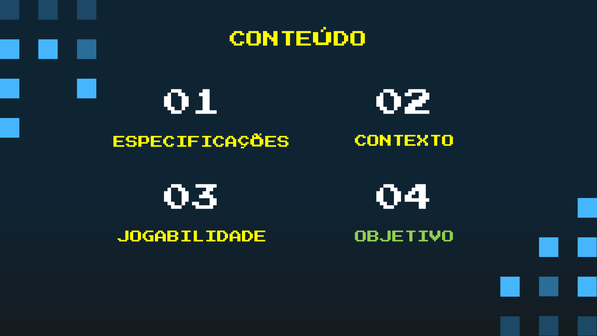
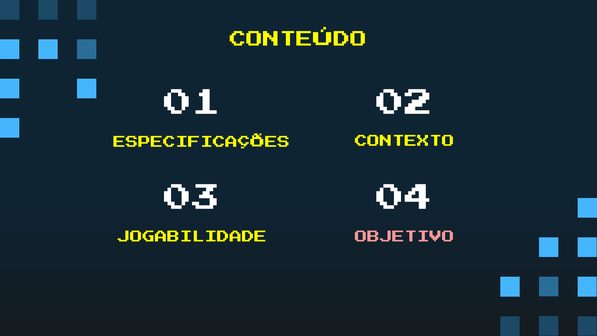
OBJETIVO colour: light green -> pink (405, 239)
